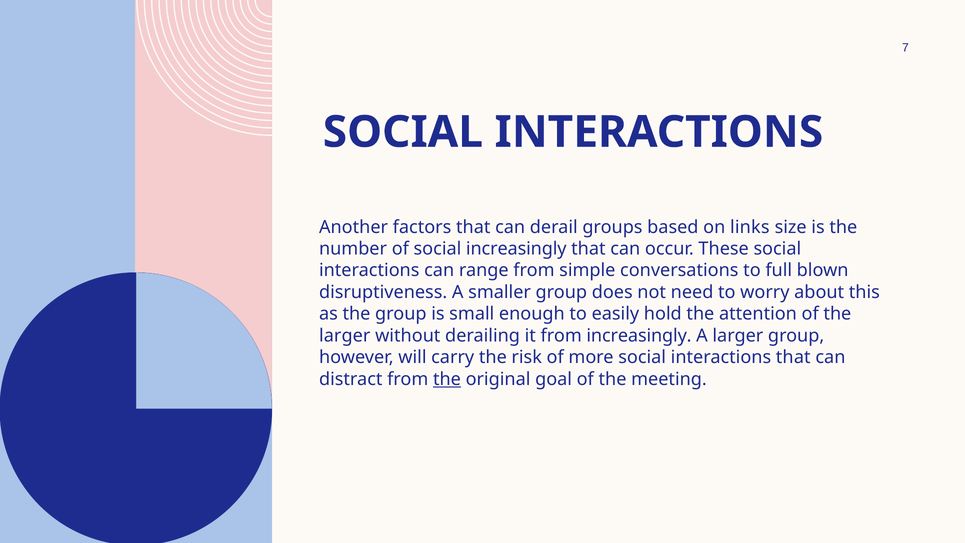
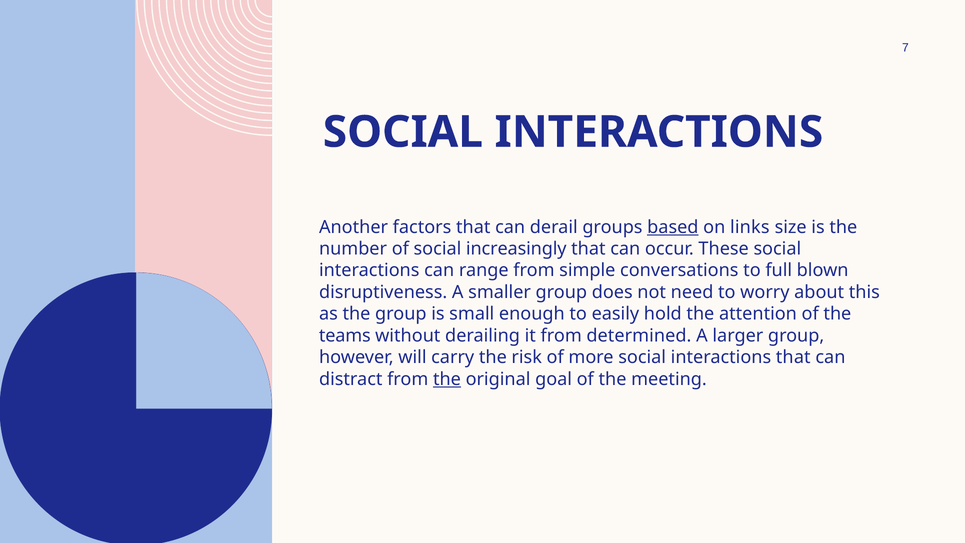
based underline: none -> present (673, 227)
larger: larger -> teams (345, 336)
from increasingly: increasingly -> determined (639, 336)
